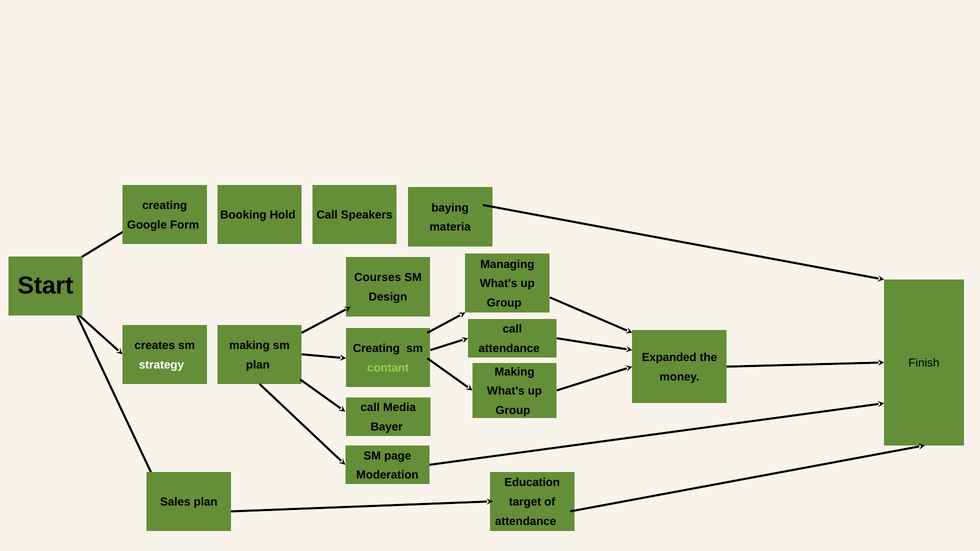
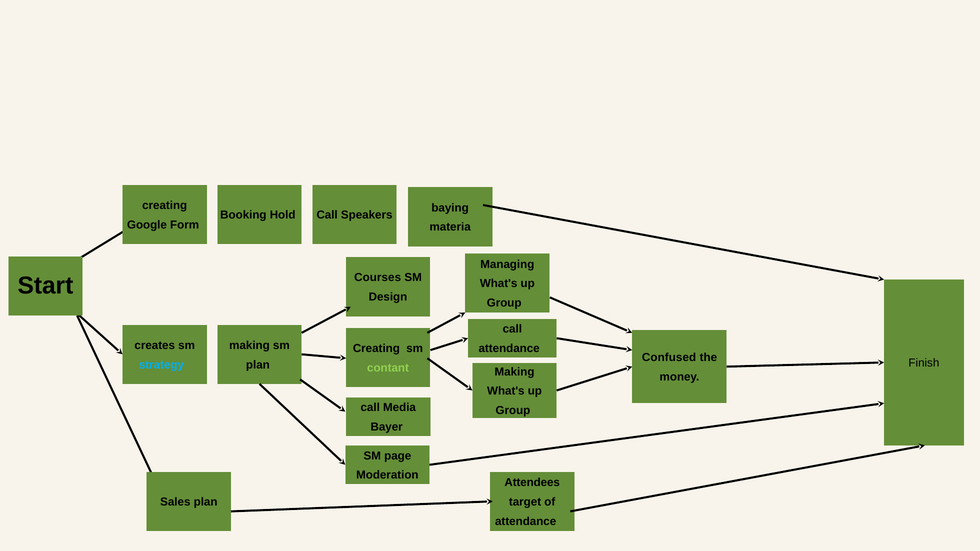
Expanded: Expanded -> Confused (669, 358)
strategy colour: white -> light blue (161, 365)
Education: Education -> Attendees (532, 483)
